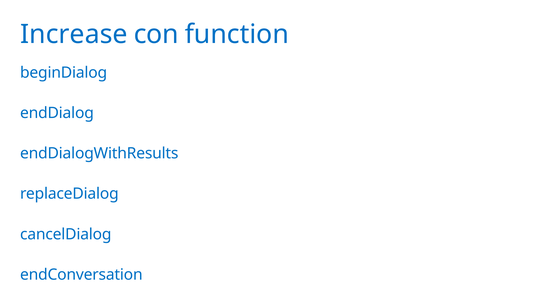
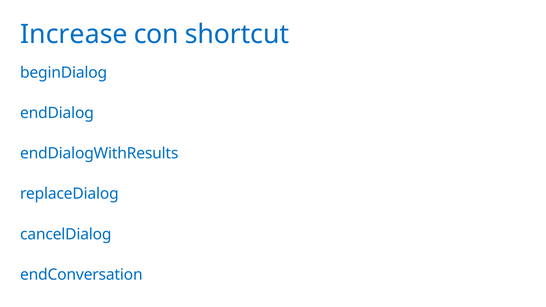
function: function -> shortcut (237, 34)
